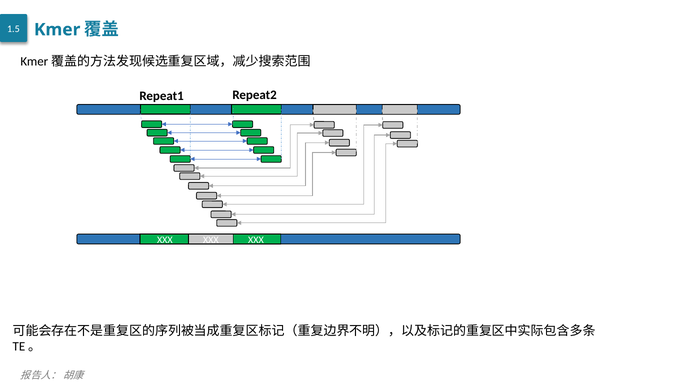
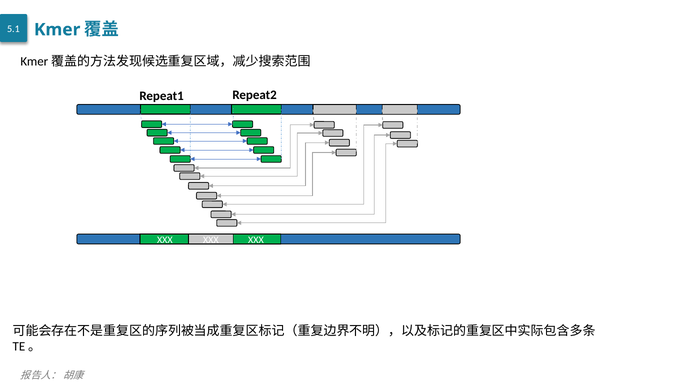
1.5: 1.5 -> 5.1 (13, 29)
